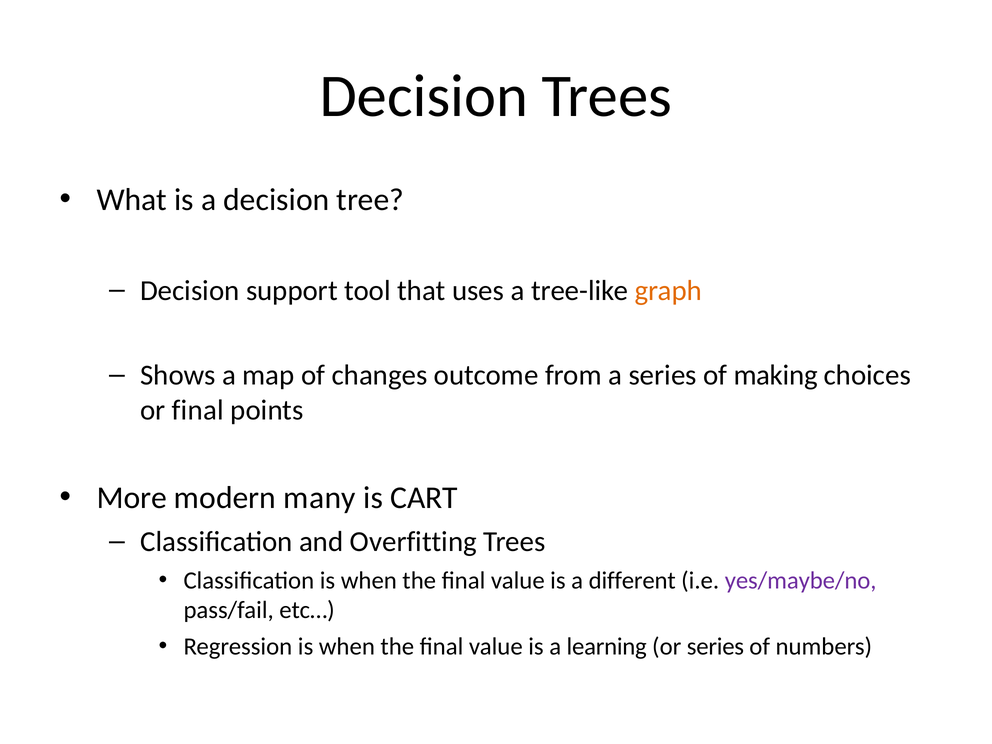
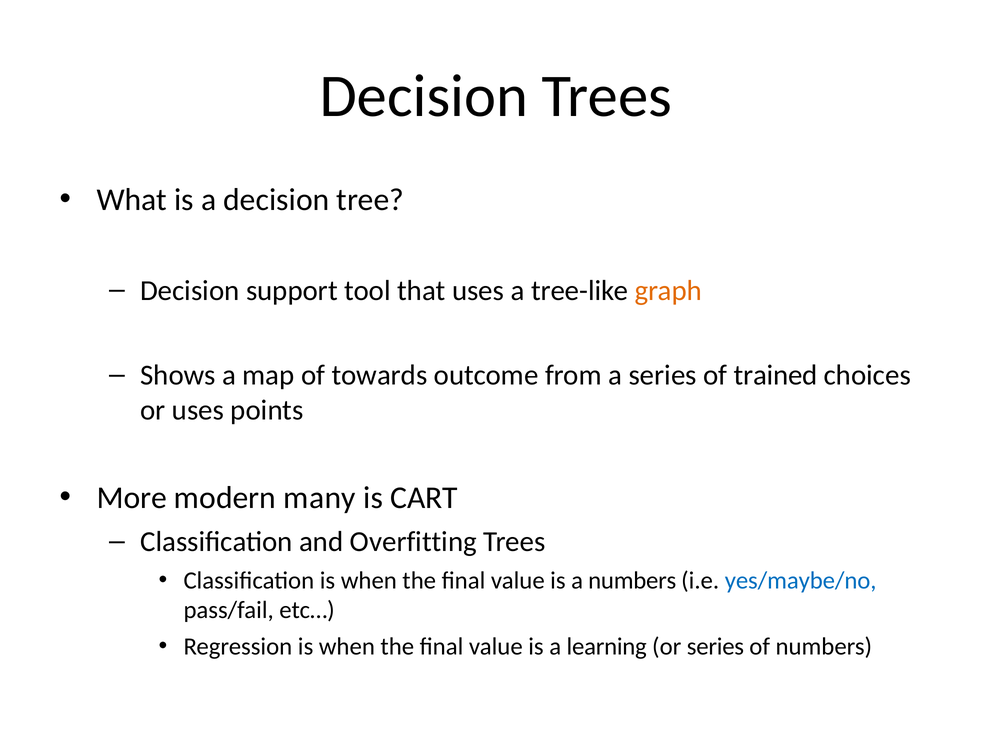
changes: changes -> towards (380, 375)
making: making -> trained (776, 375)
or final: final -> uses (198, 410)
a different: different -> numbers (632, 580)
yes/maybe/no colour: purple -> blue (801, 580)
